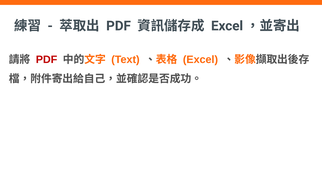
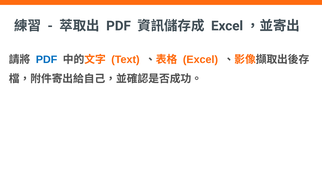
PDF colour: red -> blue (47, 60)
